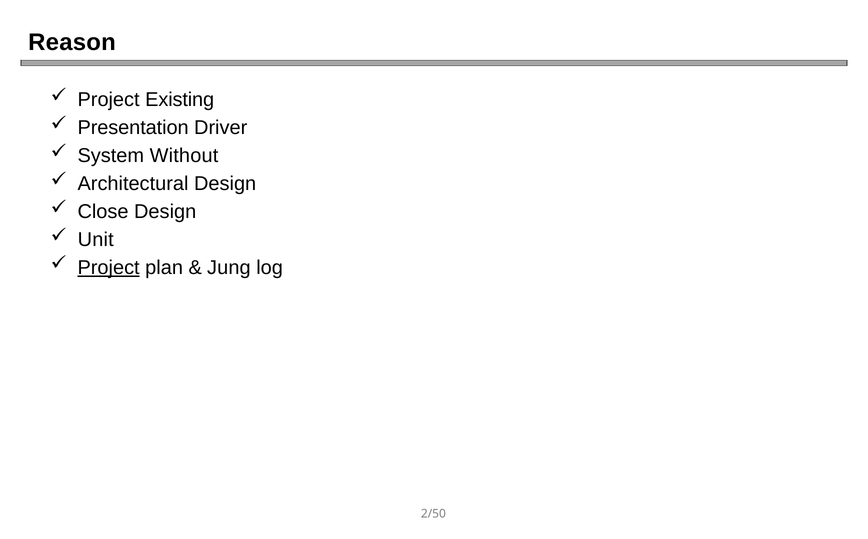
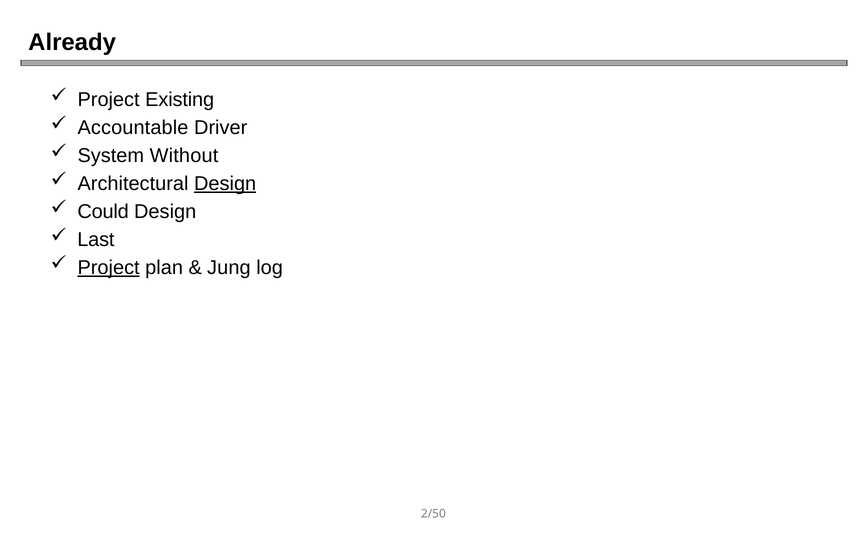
Reason: Reason -> Already (72, 42)
Presentation: Presentation -> Accountable (133, 128)
Design underline: none -> present (225, 184)
Close: Close -> Could (103, 212)
Unit: Unit -> Last (96, 240)
